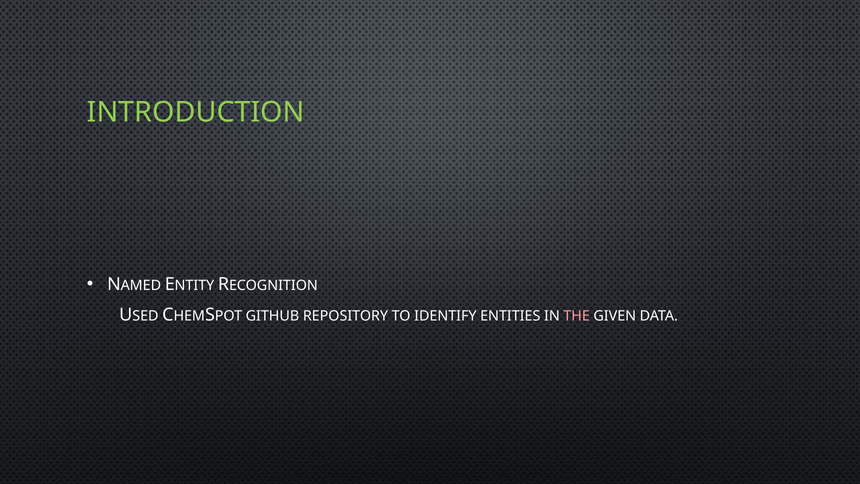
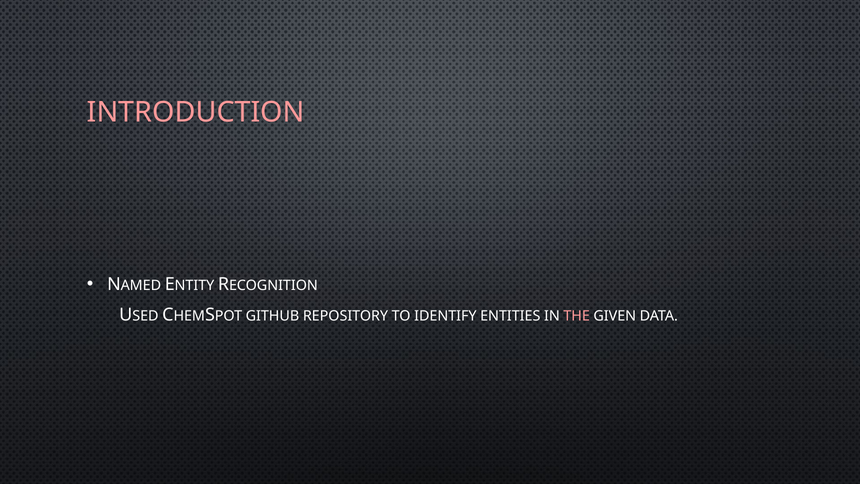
INTRODUCTION colour: light green -> pink (196, 112)
